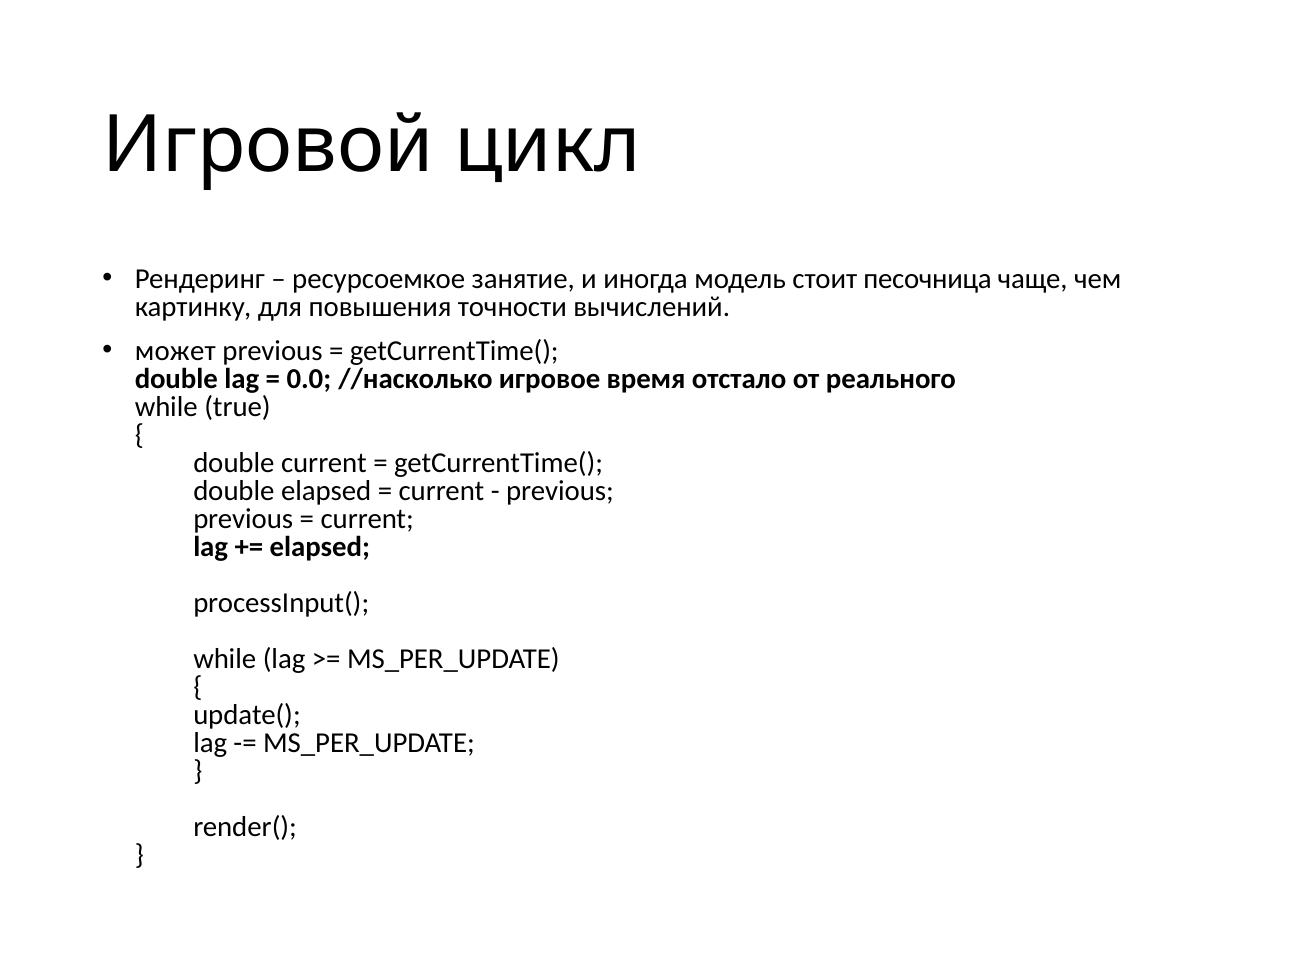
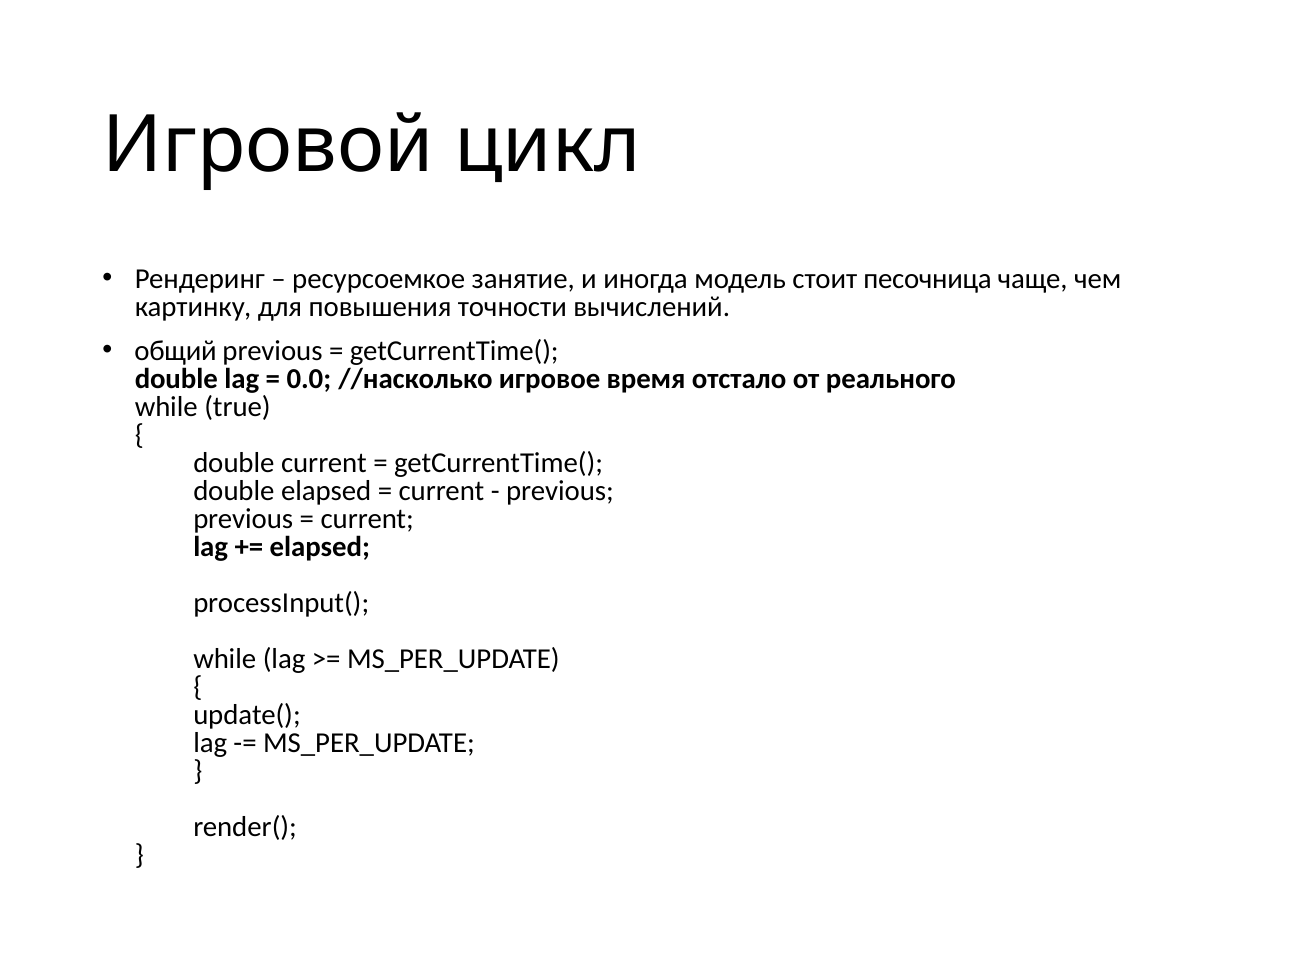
может: может -> общий (176, 351)
